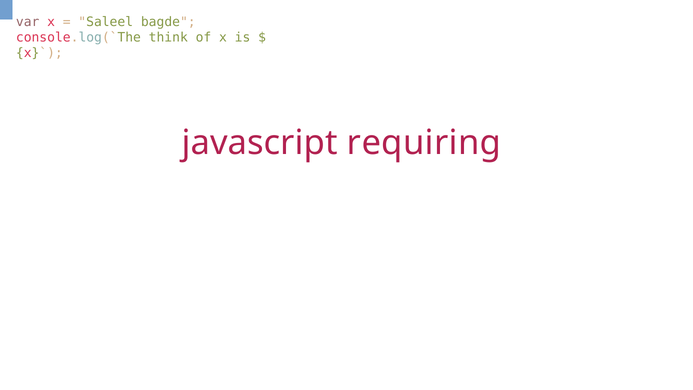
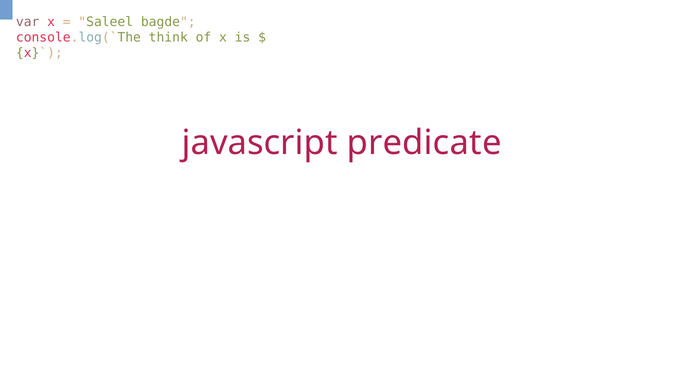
requiring: requiring -> predicate (424, 143)
